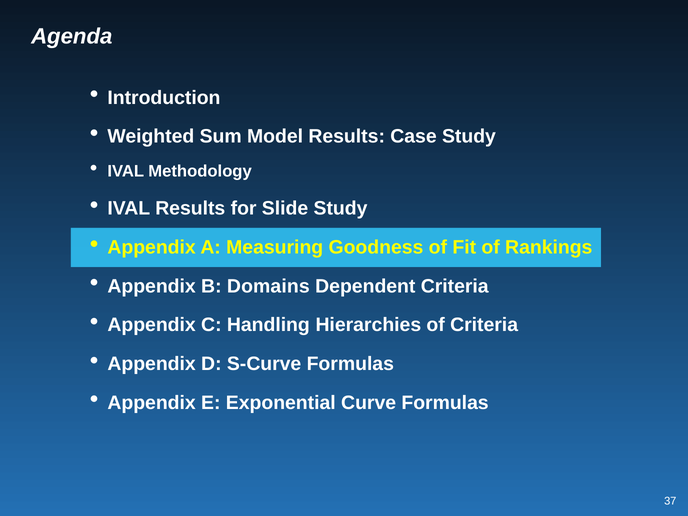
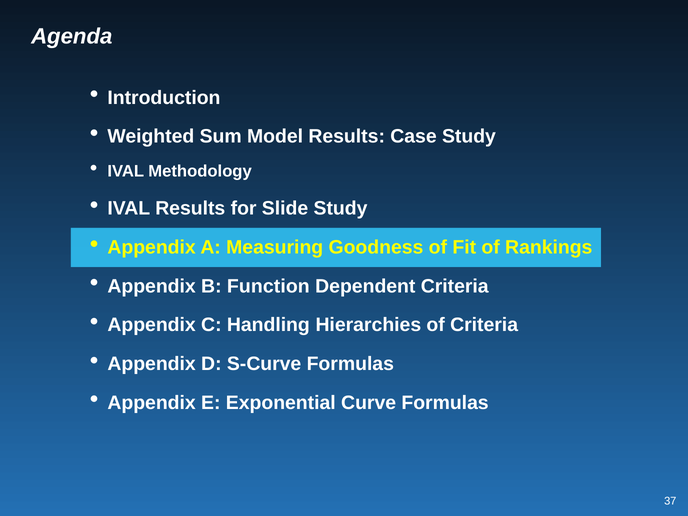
Domains: Domains -> Function (268, 286)
